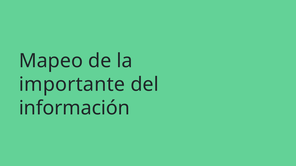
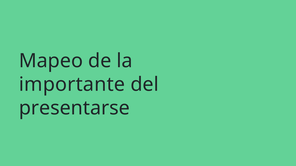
información: información -> presentarse (74, 108)
